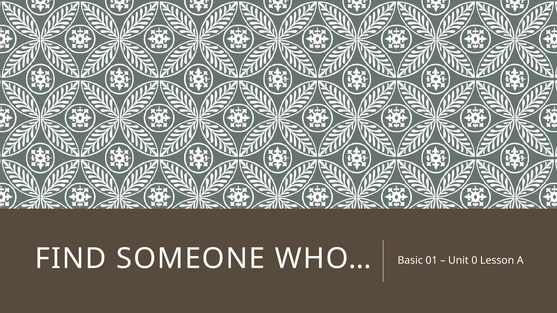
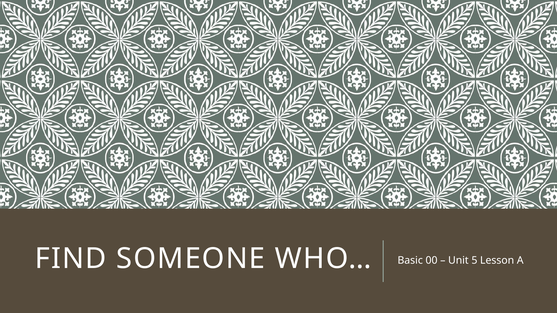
01: 01 -> 00 (432, 261)
0: 0 -> 5 (474, 261)
